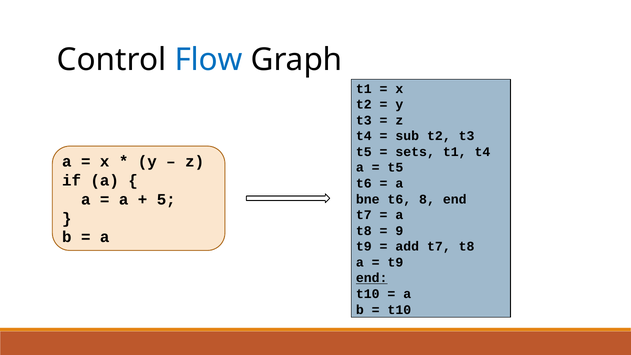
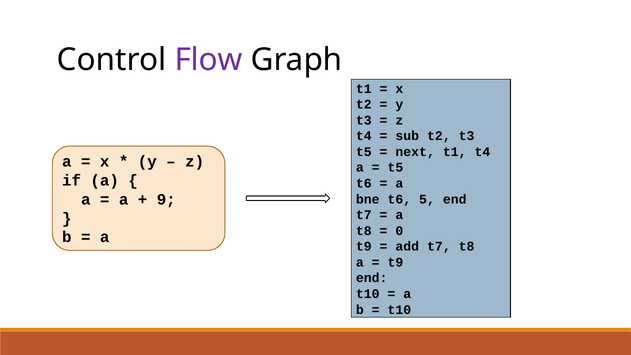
Flow colour: blue -> purple (209, 60)
sets: sets -> next (415, 152)
5: 5 -> 9 (166, 199)
8: 8 -> 5 (427, 199)
9: 9 -> 0 (399, 231)
end underline: present -> none (372, 278)
